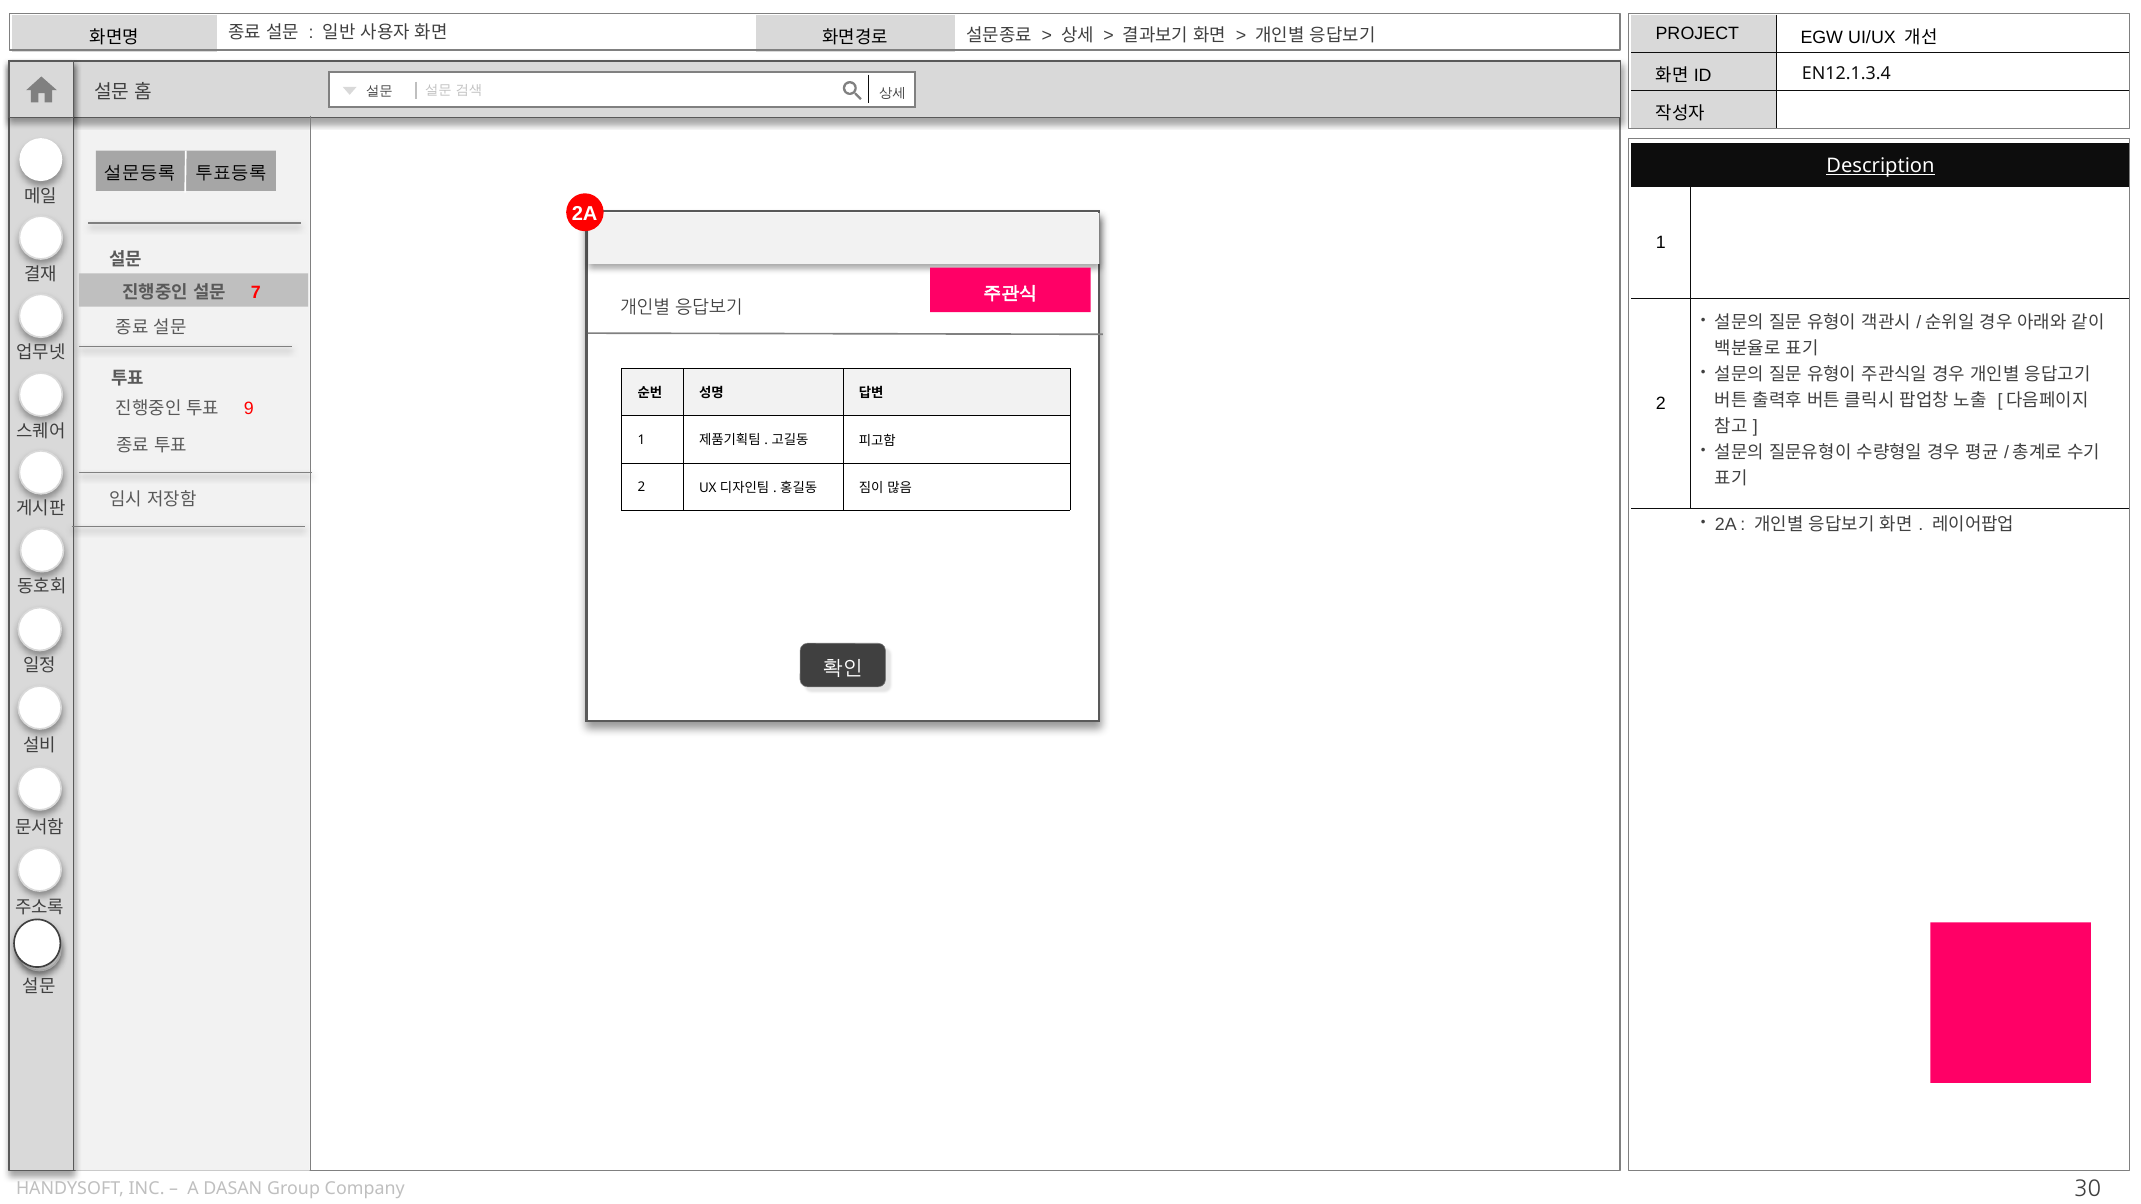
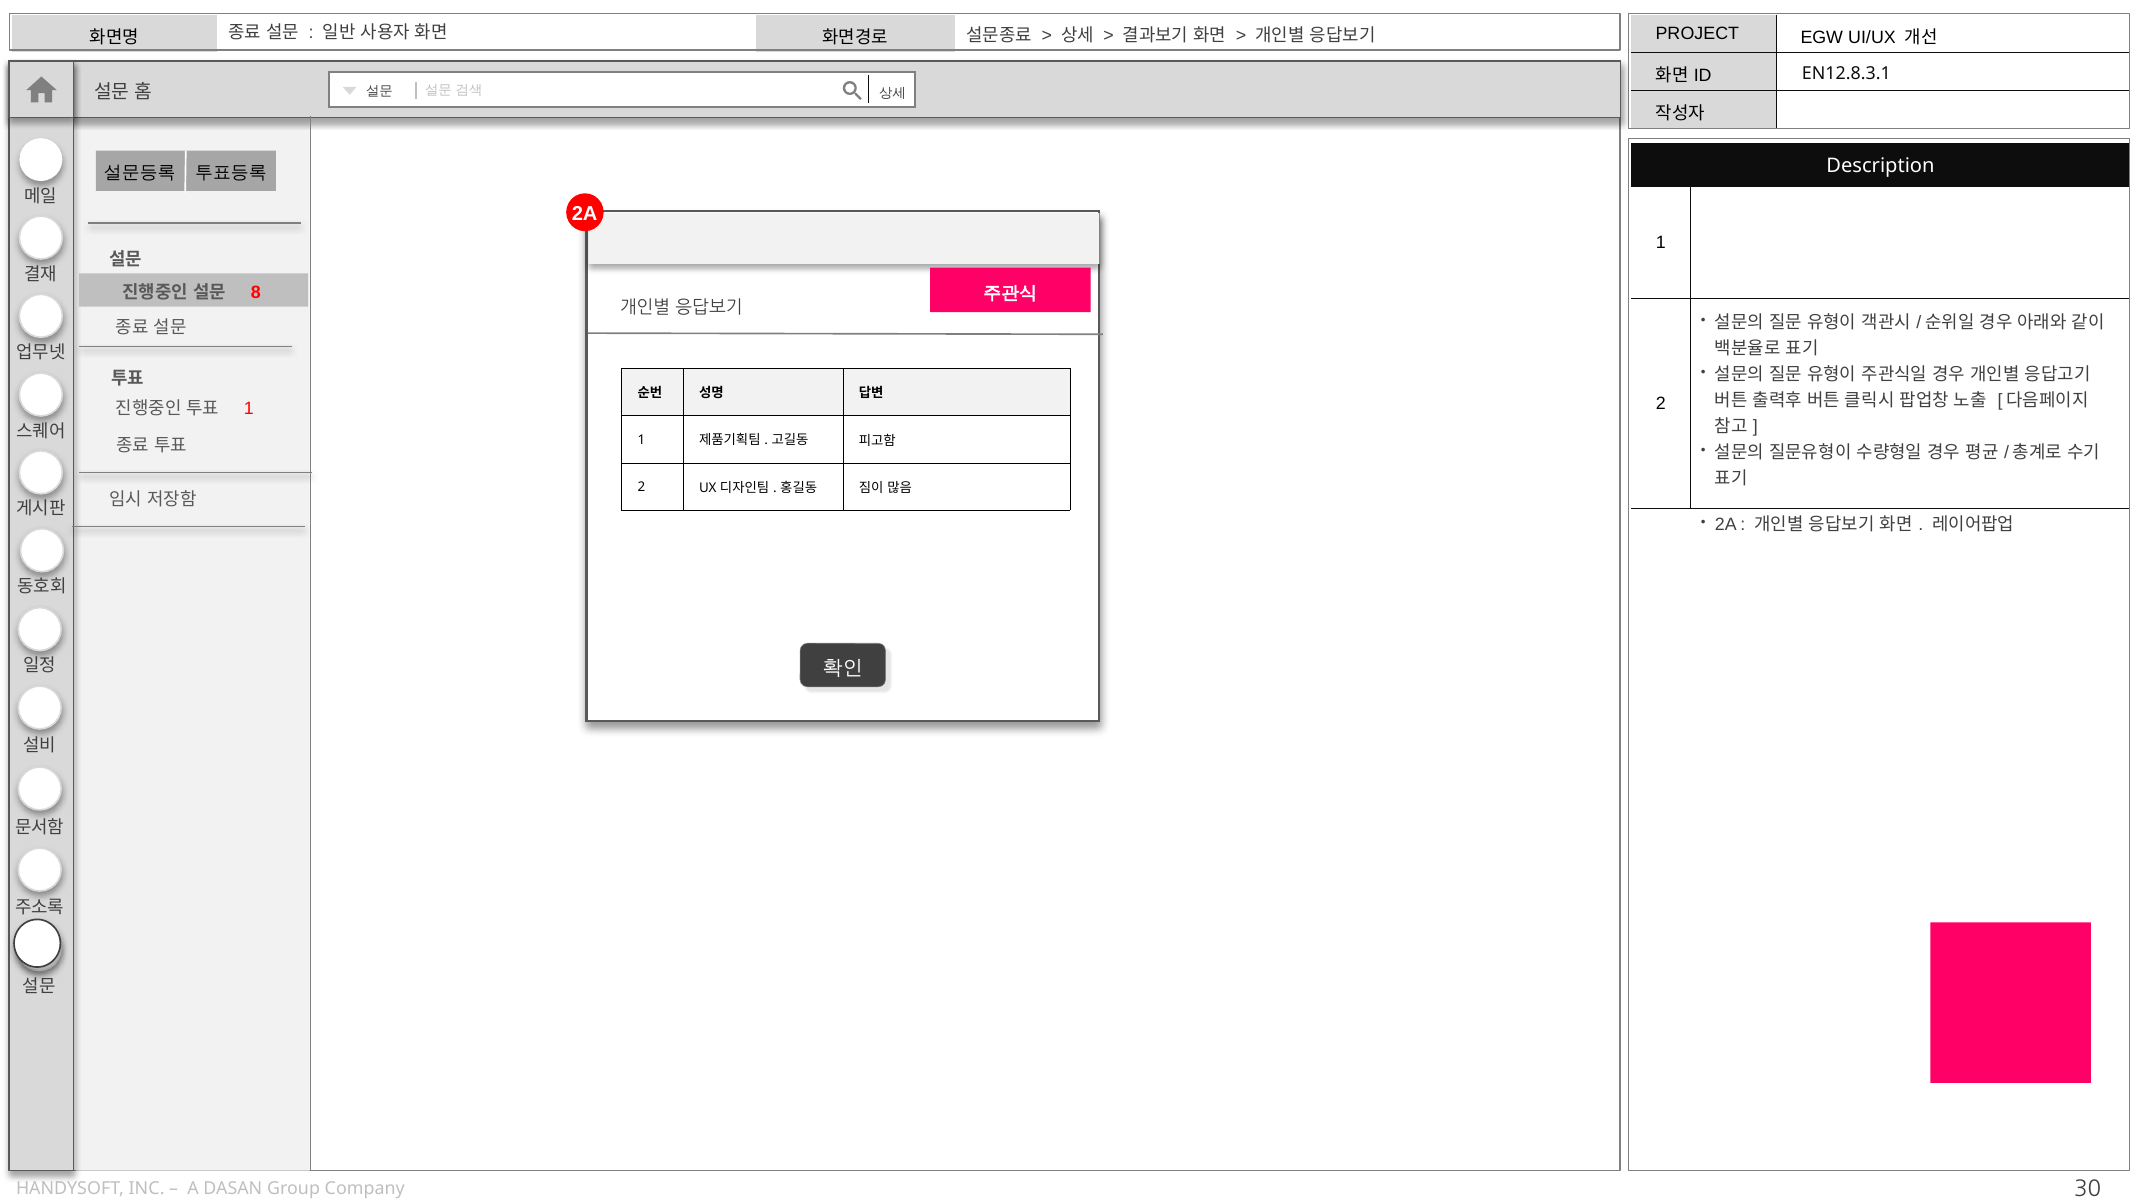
EN12.1.3.4: EN12.1.3.4 -> EN12.8.3.1 (1846, 74)
Description underline: present -> none (1881, 166)
7: 7 -> 8 (256, 292)
9: 9 -> 1 (249, 409)
